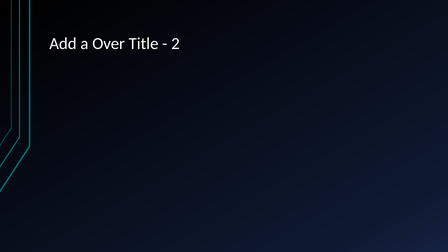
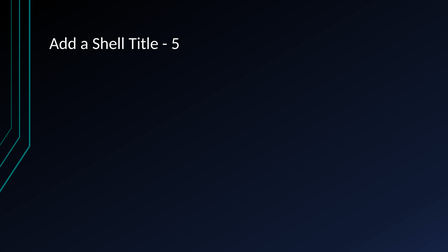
Over: Over -> Shell (109, 44)
2: 2 -> 5 (175, 44)
